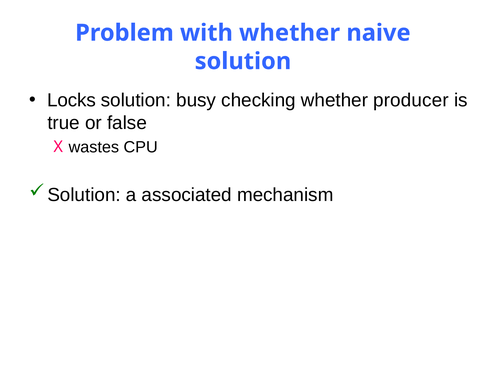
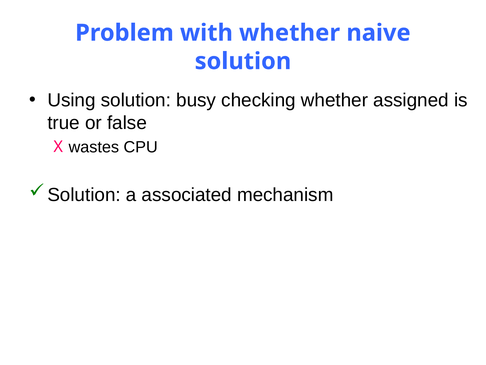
Locks: Locks -> Using (72, 100)
producer: producer -> assigned (411, 100)
